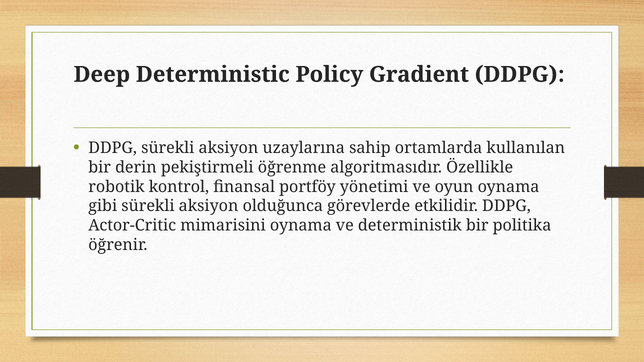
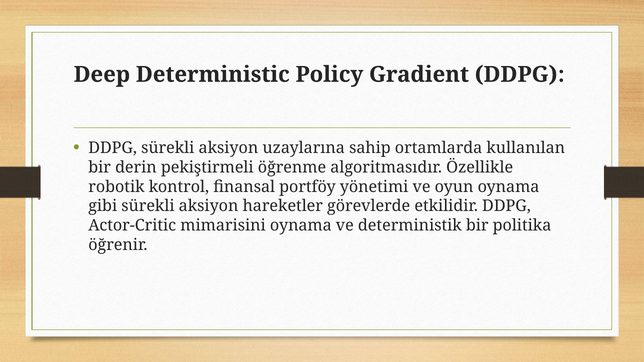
olduğunca: olduğunca -> hareketler (283, 206)
